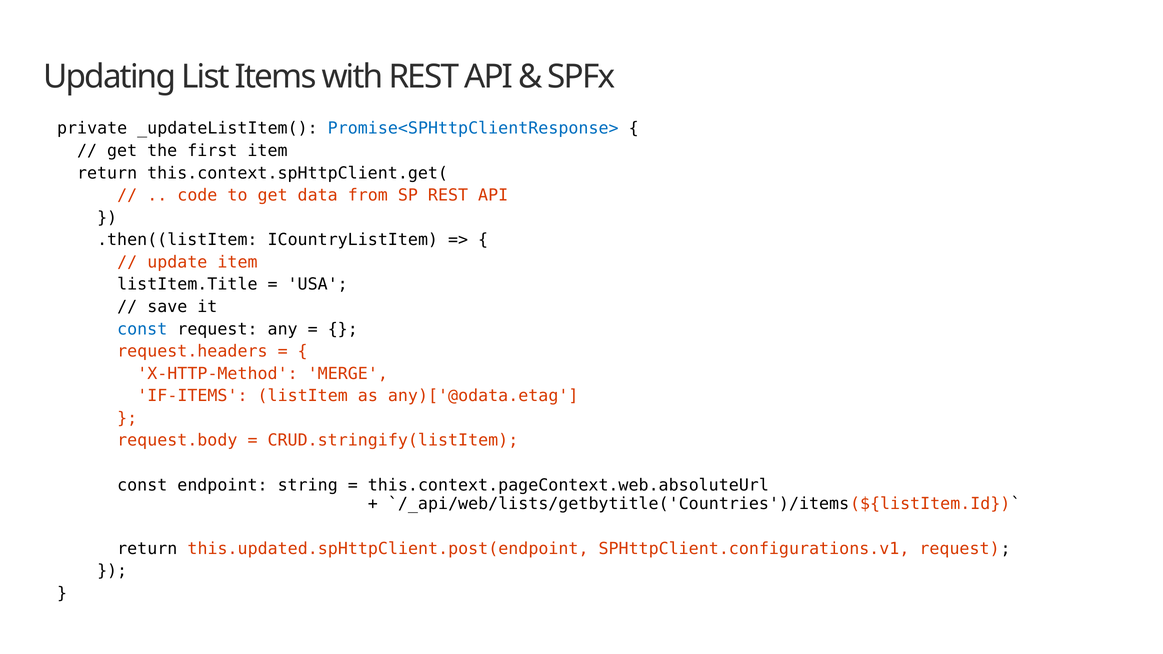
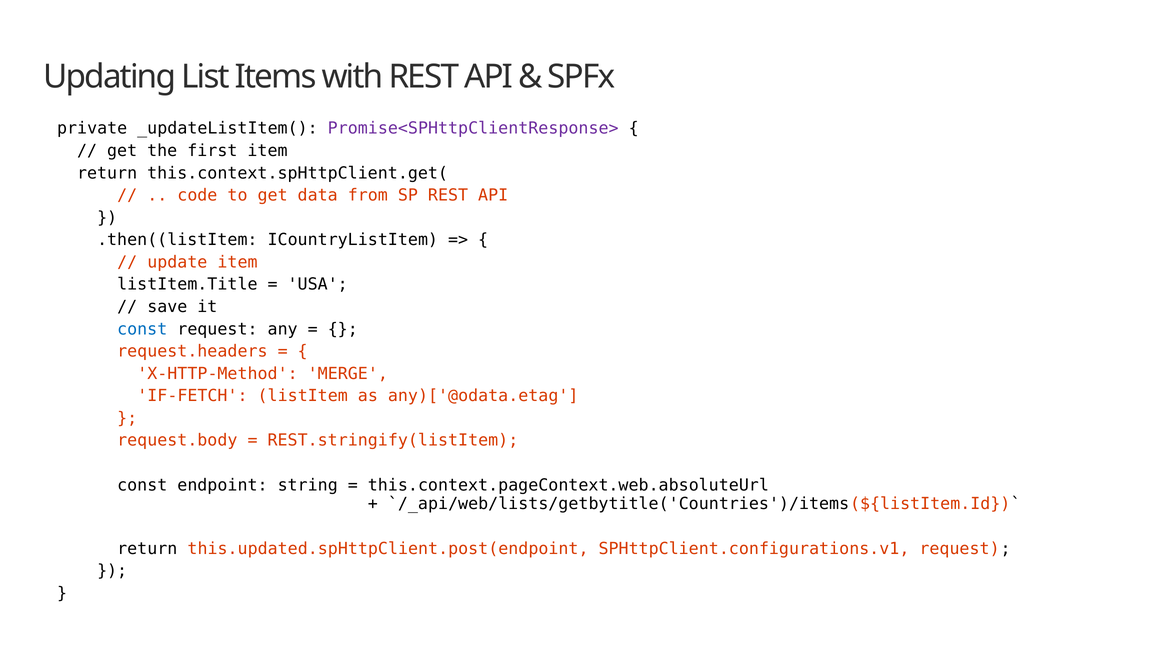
Promise<SPHttpClientResponse> colour: blue -> purple (473, 129)
IF-ITEMS: IF-ITEMS -> IF-FETCH (192, 396)
CRUD.stringify(listItem: CRUD.stringify(listItem -> REST.stringify(listItem (393, 441)
